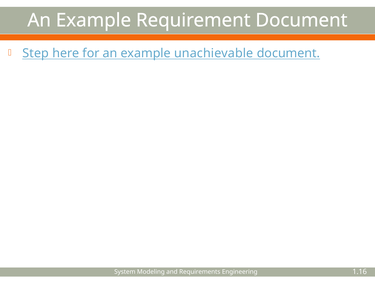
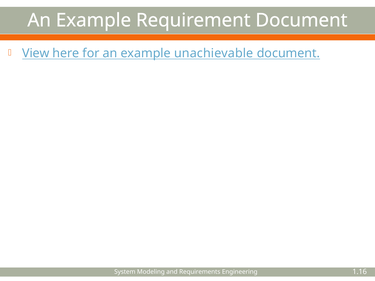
Step: Step -> View (36, 53)
